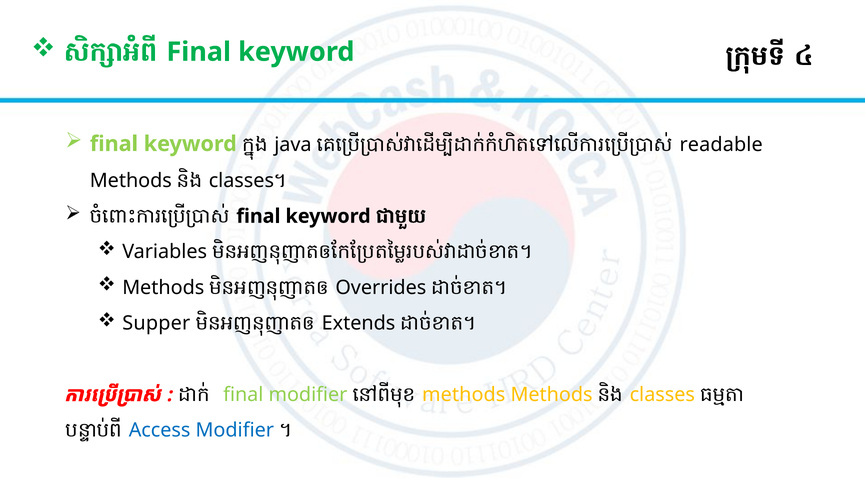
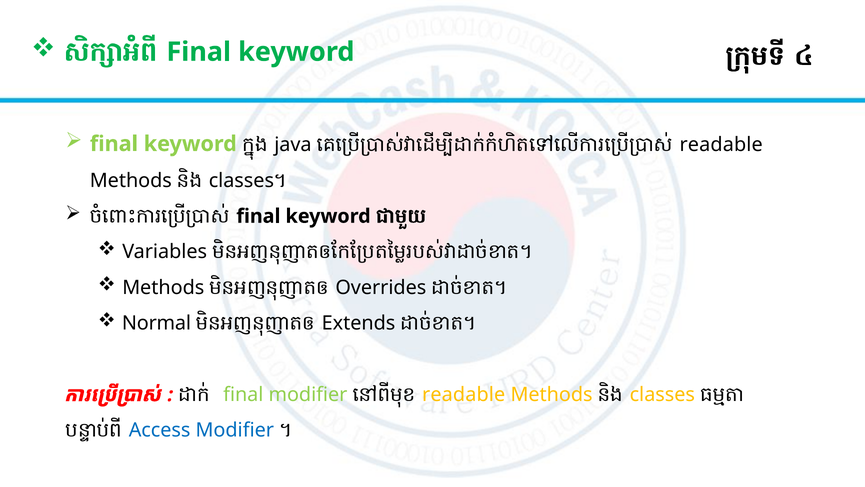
Supper: Supper -> Normal (156, 323)
methods: methods -> readable (464, 394)
